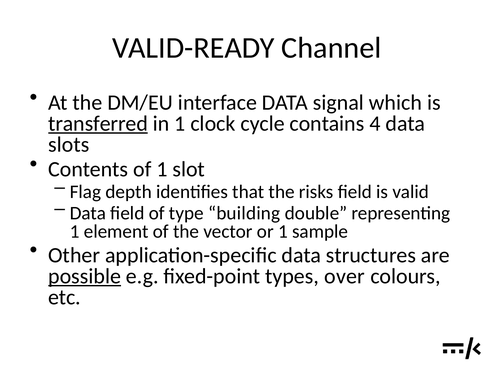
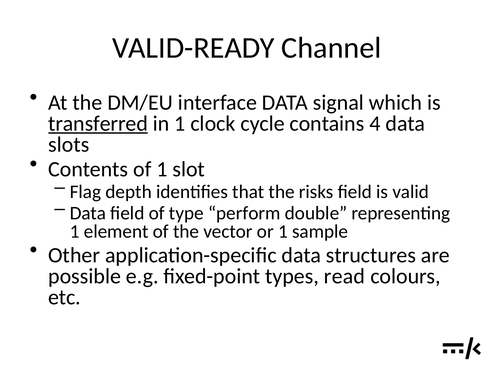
building: building -> perform (244, 213)
possible underline: present -> none (85, 277)
over: over -> read (345, 277)
